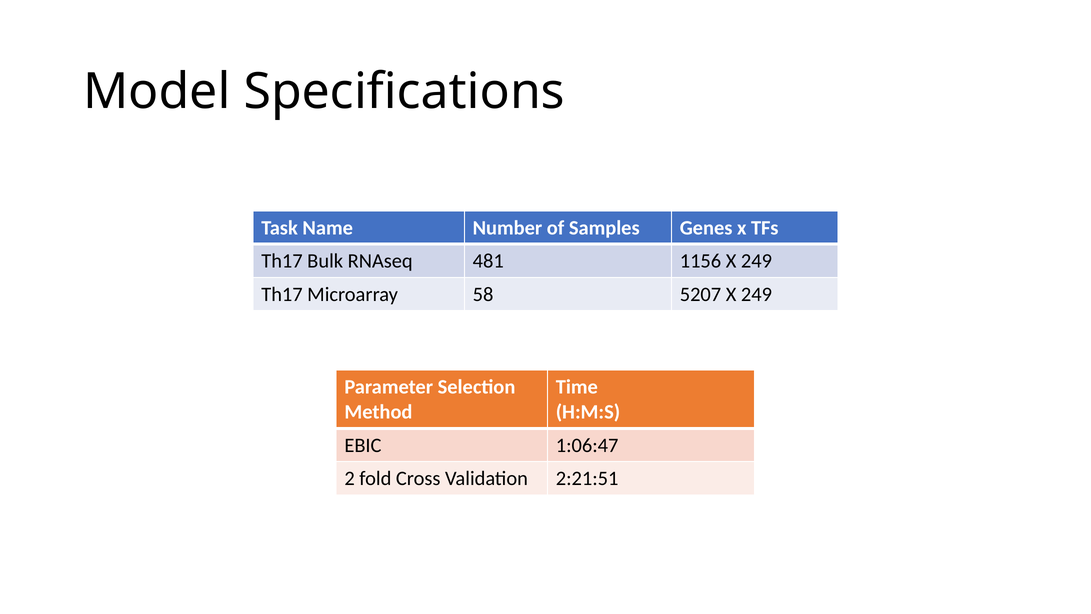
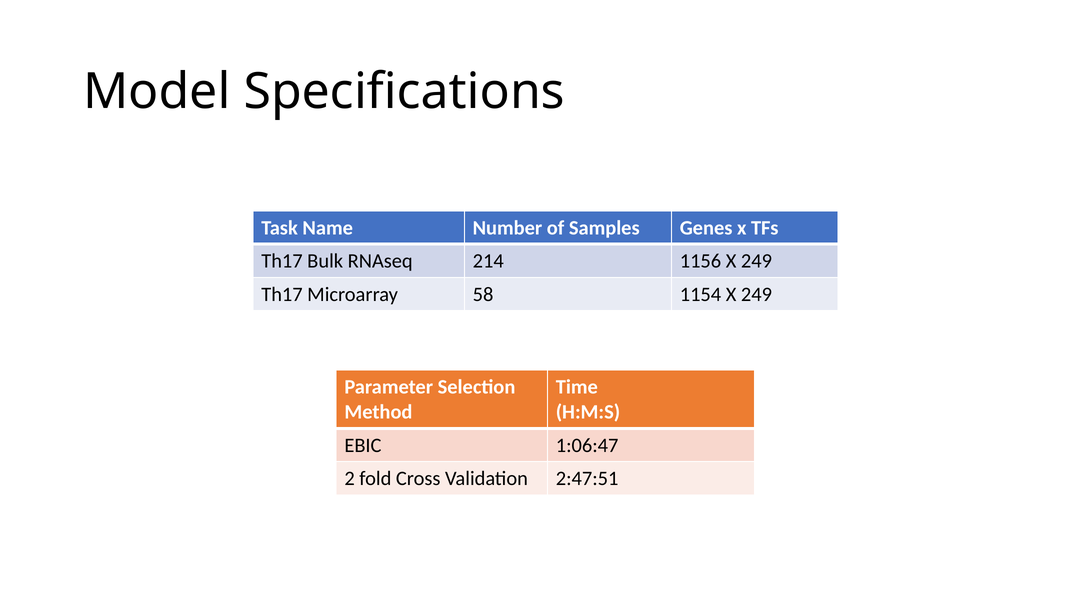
481: 481 -> 214 (488, 261)
5207: 5207 -> 1154 (700, 294)
2:21:51: 2:21:51 -> 2:47:51 (587, 478)
